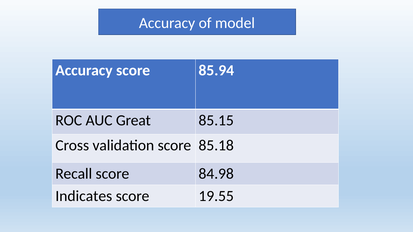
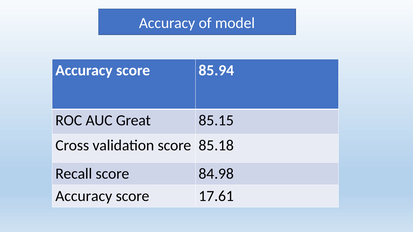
Indicates: Indicates -> Accuracy (84, 196)
19.55: 19.55 -> 17.61 (216, 196)
